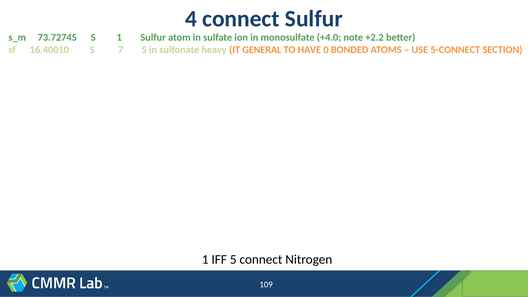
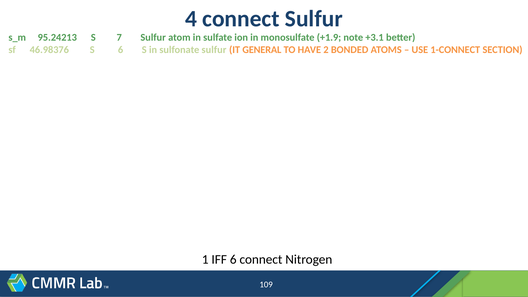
73.72745: 73.72745 -> 95.24213 (57, 37)
S 1: 1 -> 7 (119, 37)
+4.0: +4.0 -> +1.9 (329, 37)
+2.2: +2.2 -> +3.1 (375, 37)
16.40010: 16.40010 -> 46.98376 (49, 50)
S 7: 7 -> 6 (121, 50)
sulfonate heavy: heavy -> sulfur (214, 50)
0: 0 -> 2 (326, 50)
5-CONNECT: 5-CONNECT -> 1-CONNECT (455, 50)
IFF 5: 5 -> 6 (233, 260)
